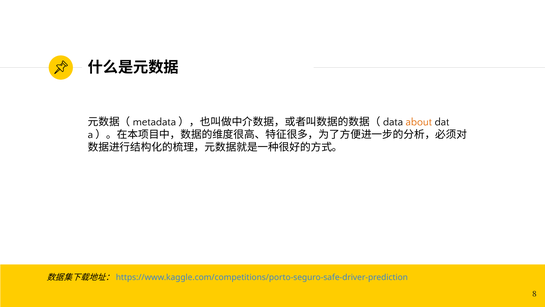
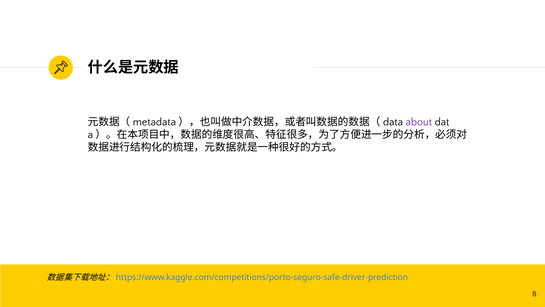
about colour: orange -> purple (419, 122)
